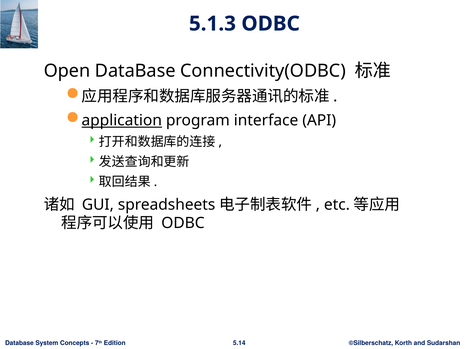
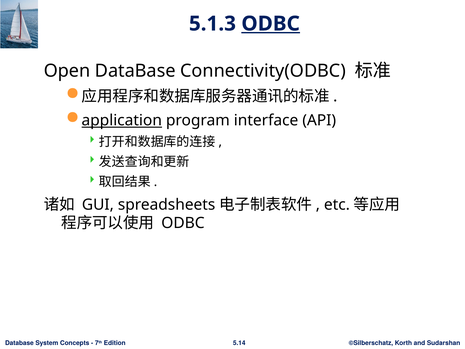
ODBC underline: none -> present (271, 24)
